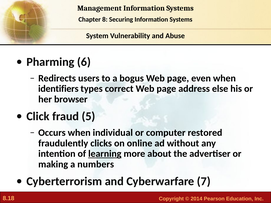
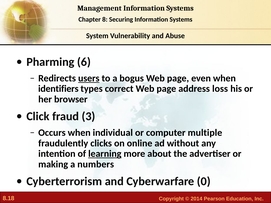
users underline: none -> present (89, 78)
else: else -> loss (220, 89)
5: 5 -> 3 (88, 116)
restored: restored -> multiple (205, 133)
7: 7 -> 0 (204, 182)
